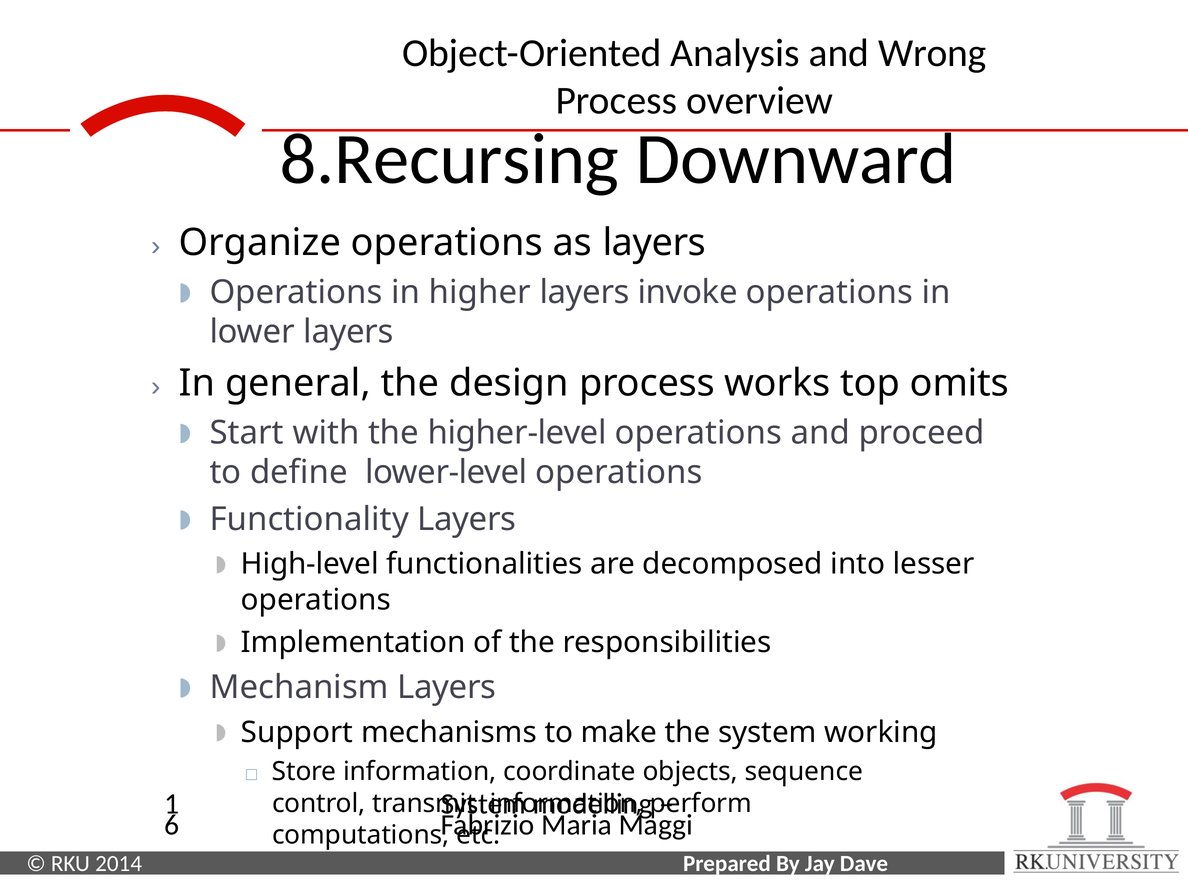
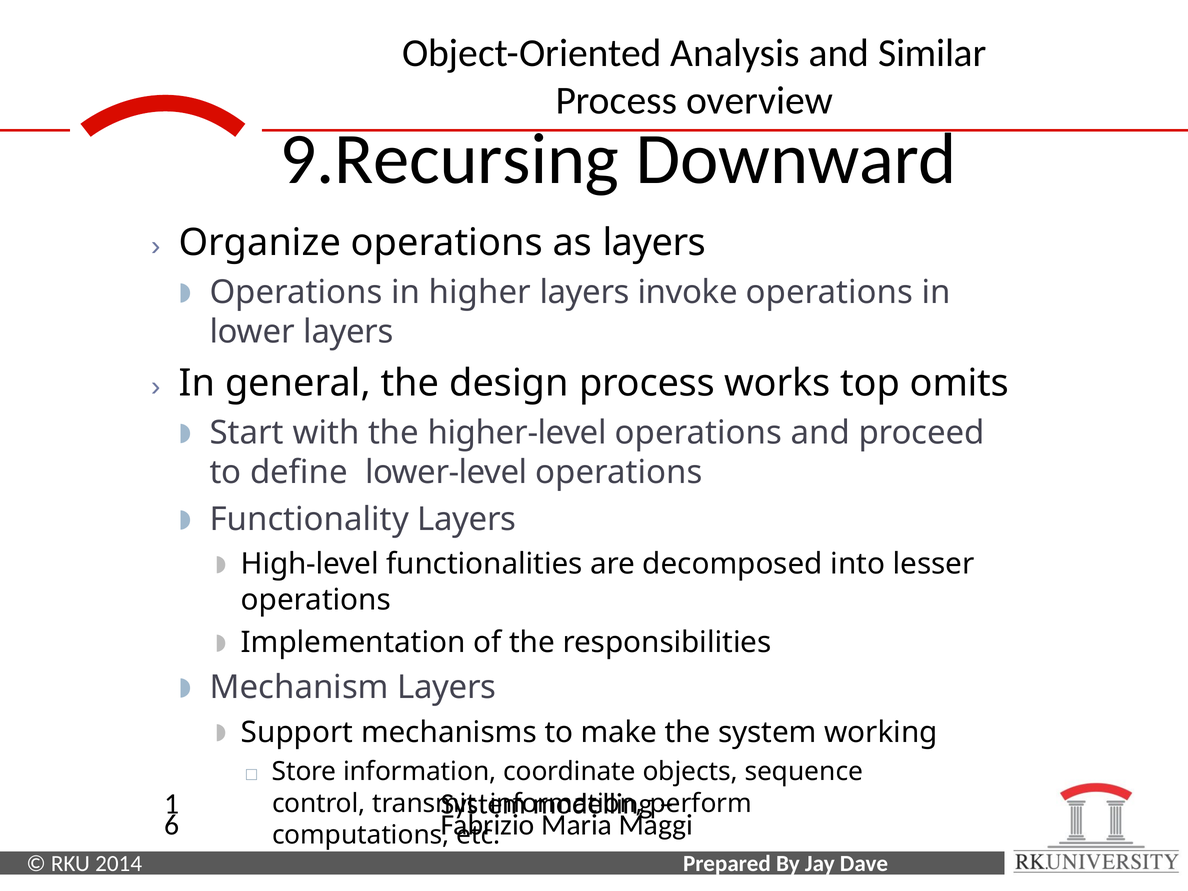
Wrong: Wrong -> Similar (932, 53)
8.Recursing: 8.Recursing -> 9.Recursing (449, 159)
